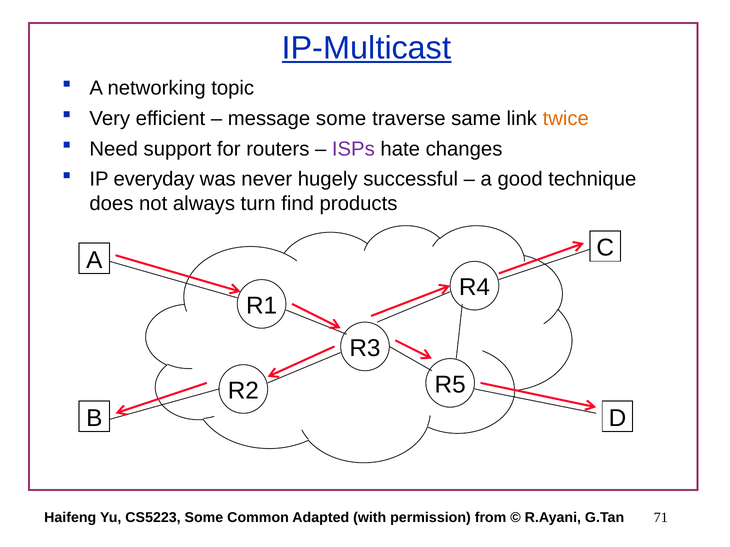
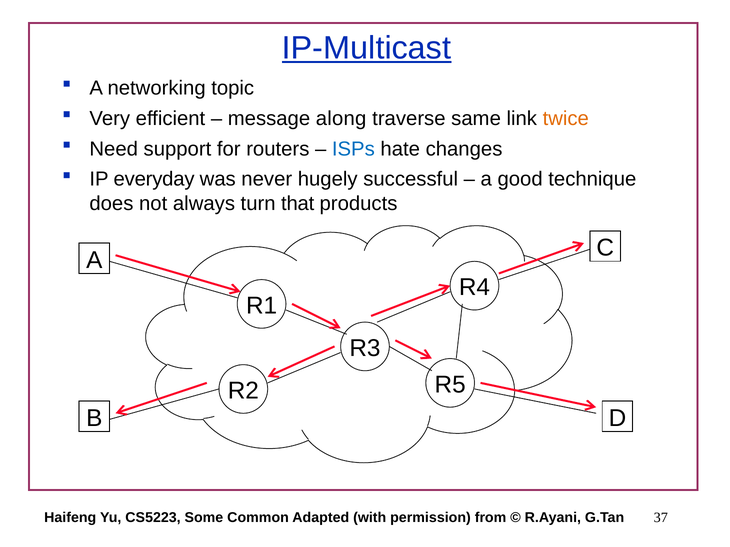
message some: some -> along (341, 119)
ISPs colour: purple -> blue (353, 149)
find: find -> that (298, 204)
71: 71 -> 37 (661, 518)
